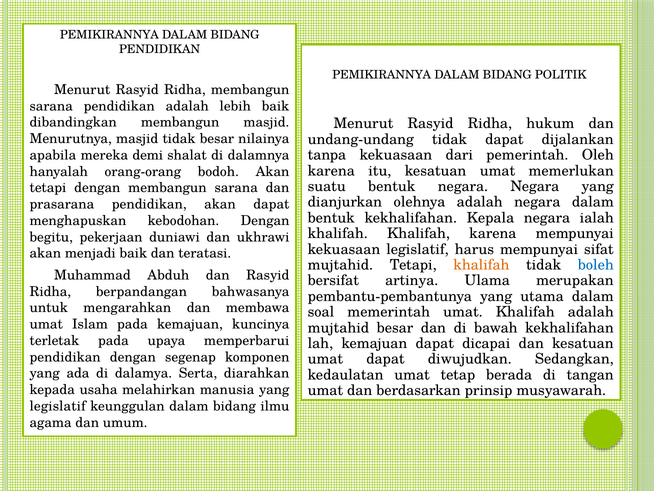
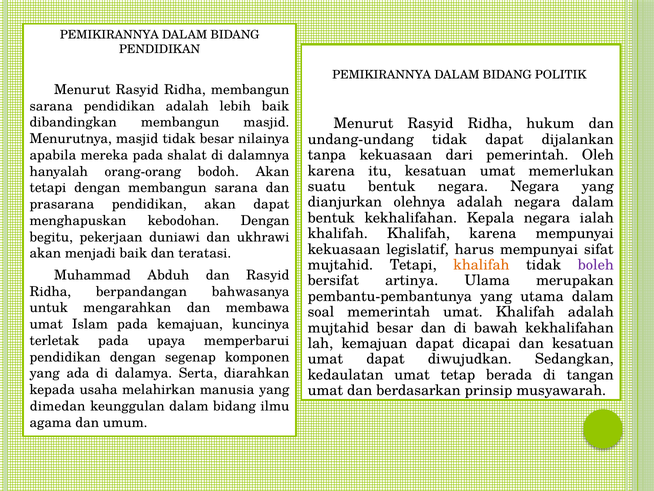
mereka demi: demi -> pada (148, 155)
boleh colour: blue -> purple (596, 265)
legislatif: legislatif -> dimedan (58, 406)
